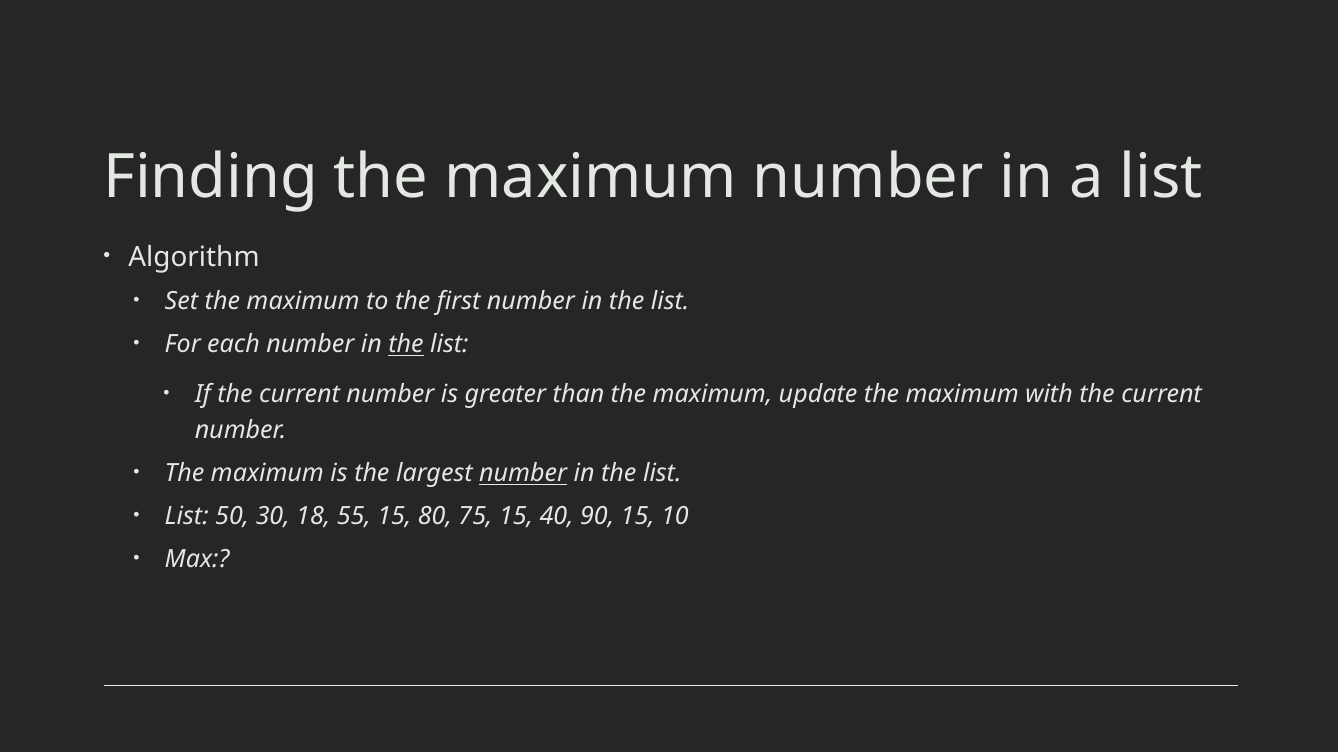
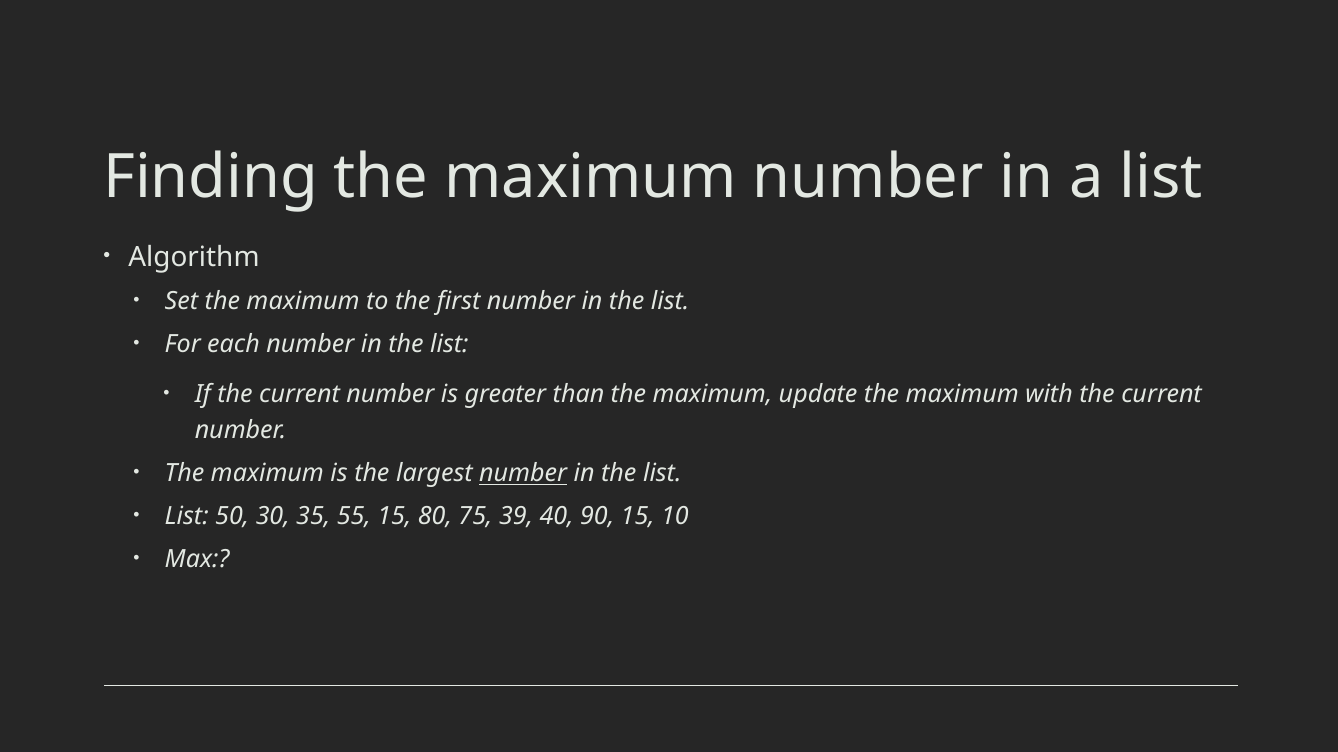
the underline: present -> none (406, 345)
18: 18 -> 35 (313, 517)
75 15: 15 -> 39 (516, 517)
